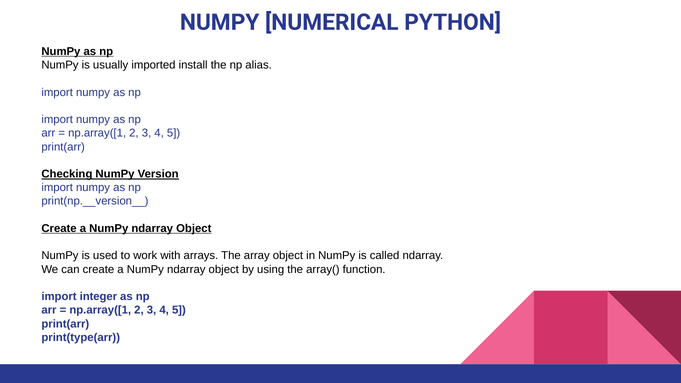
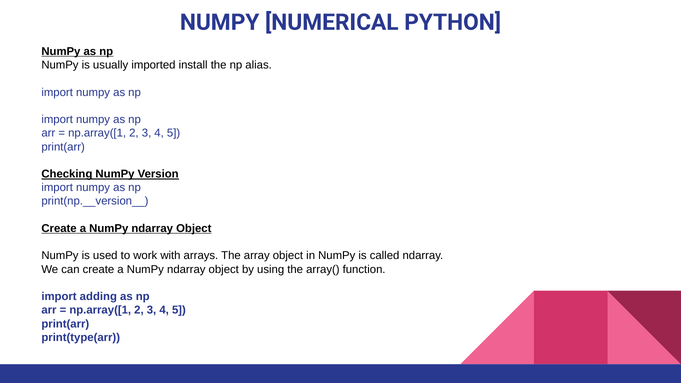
integer: integer -> adding (98, 297)
